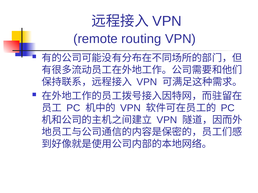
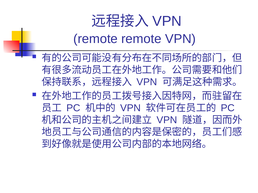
remote routing: routing -> remote (141, 39)
